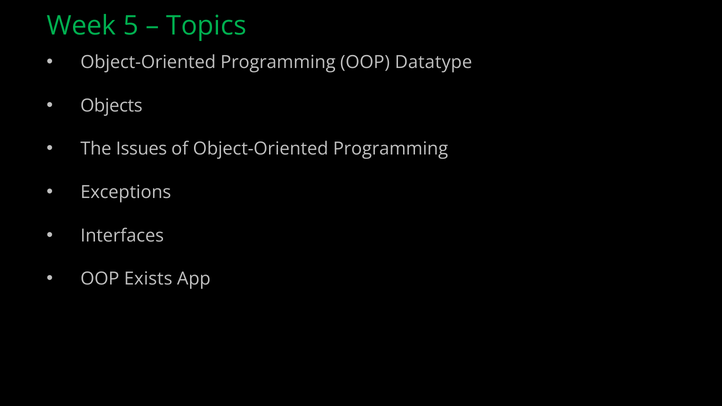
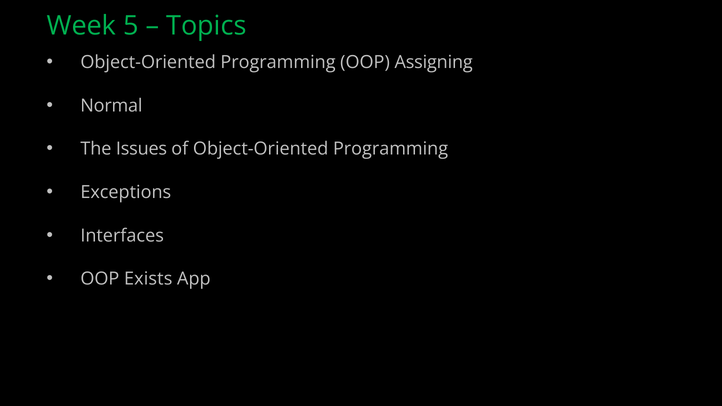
Datatype: Datatype -> Assigning (434, 62)
Objects: Objects -> Normal (111, 106)
